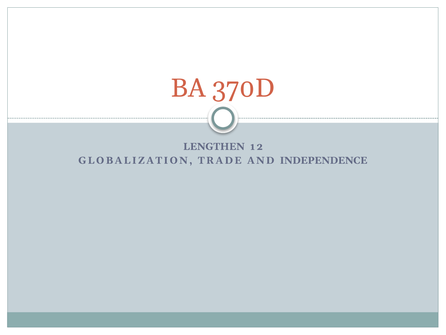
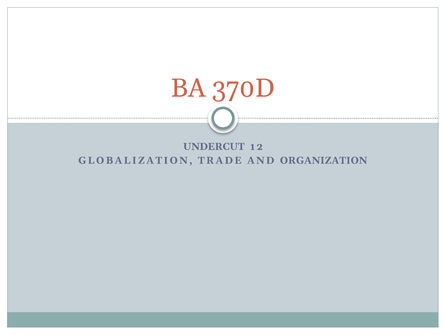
LENGTHEN: LENGTHEN -> UNDERCUT (214, 146)
INDEPENDENCE: INDEPENDENCE -> ORGANIZATION (324, 160)
